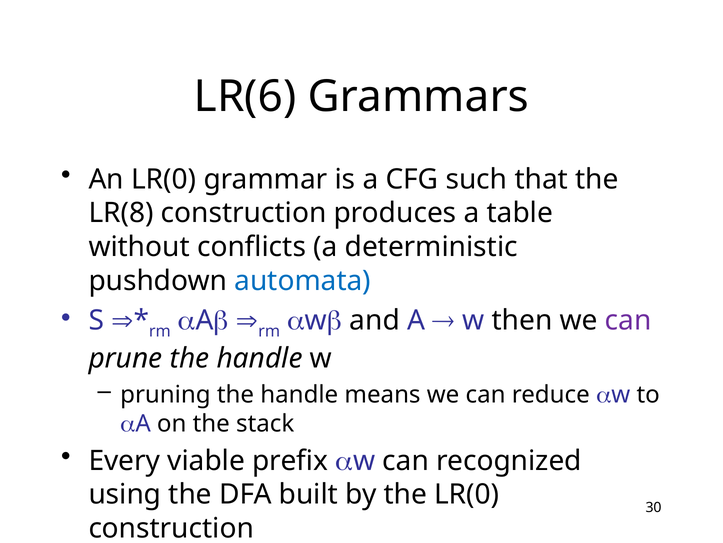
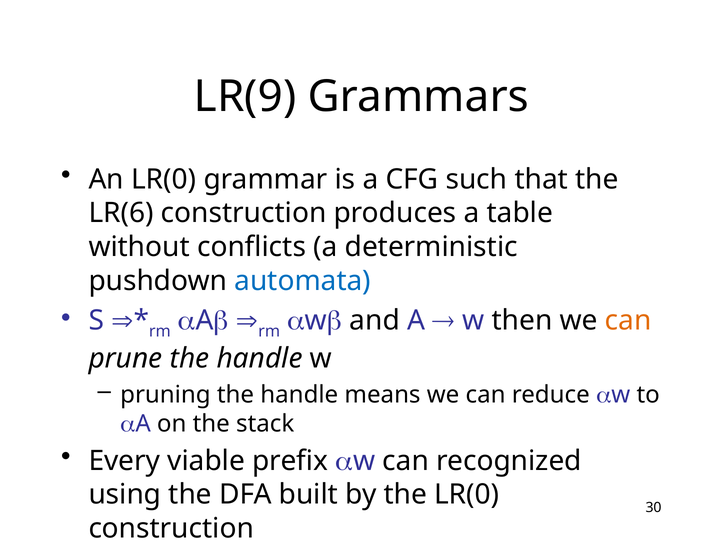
LR(6: LR(6 -> LR(9 (245, 96)
LR(8: LR(8 -> LR(6 (121, 213)
can colour: purple -> orange (628, 320)
